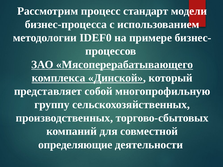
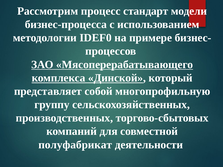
определяющие: определяющие -> полуфабрикат (75, 145)
